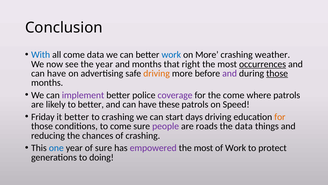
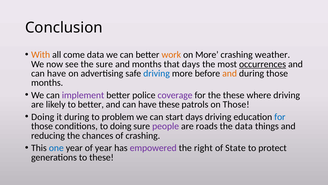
With colour: blue -> orange (41, 55)
work colour: blue -> orange (171, 55)
the year: year -> sure (104, 64)
that right: right -> days (191, 64)
driving colour: orange -> blue (157, 73)
and colour: purple -> orange (230, 73)
those underline: present -> none (277, 73)
the come: come -> these (234, 95)
where patrols: patrols -> driving (287, 95)
on Speed: Speed -> Those (236, 104)
Friday: Friday -> Doing (43, 117)
it better: better -> during (77, 117)
to crashing: crashing -> problem (118, 117)
for colour: orange -> blue (280, 117)
to come: come -> doing (121, 126)
of sure: sure -> year (104, 148)
most: most -> right (203, 148)
of Work: Work -> State (235, 148)
to doing: doing -> these (102, 157)
